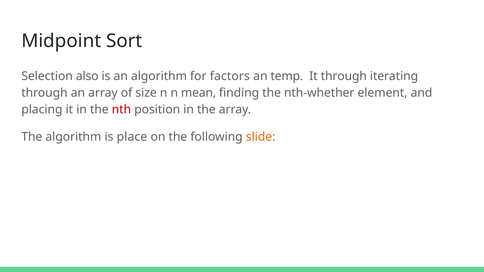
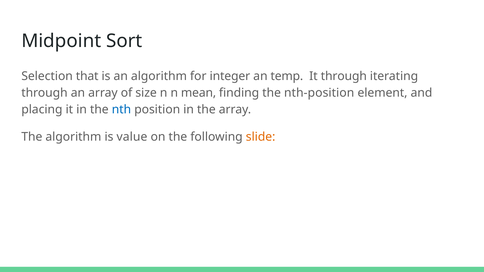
also: also -> that (87, 76)
factors: factors -> integer (230, 76)
nth-whether: nth-whether -> nth-position (319, 93)
nth colour: red -> blue (121, 109)
place: place -> value (132, 137)
